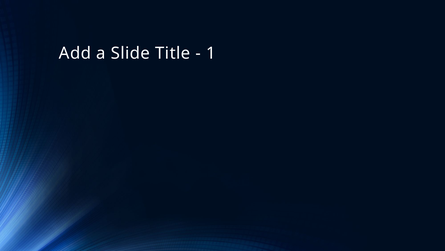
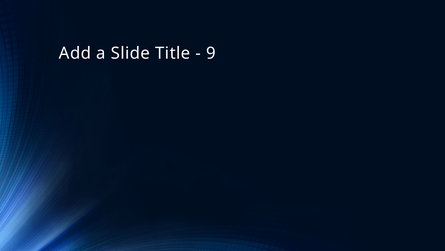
1: 1 -> 9 (211, 53)
